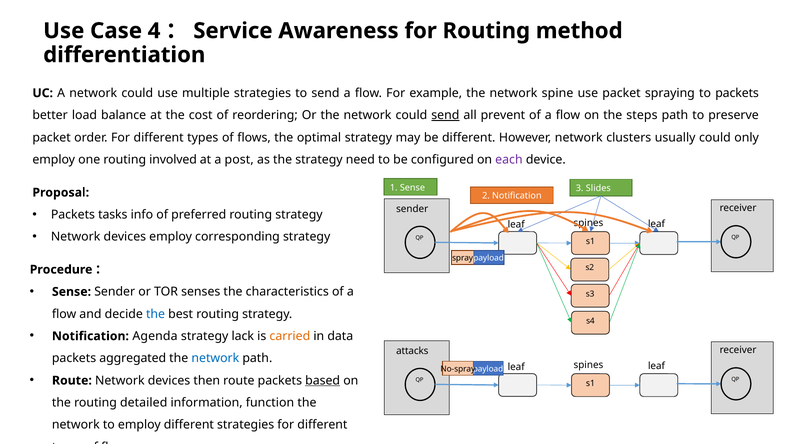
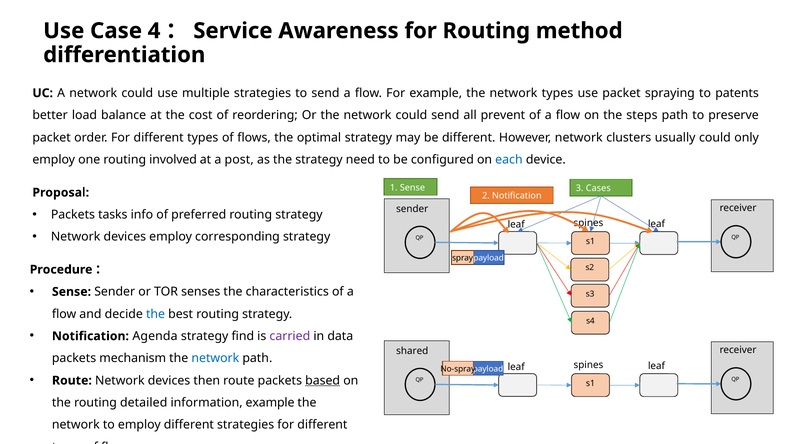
network spine: spine -> types (558, 93)
to packets: packets -> patents (737, 93)
send underline: present -> none (445, 115)
each colour: purple -> blue (509, 160)
Slides: Slides -> Cases (598, 188)
lack: lack -> find (243, 336)
carried colour: orange -> purple (290, 336)
attacks: attacks -> shared (412, 351)
aggregated: aggregated -> mechanism (133, 358)
information function: function -> example (270, 403)
